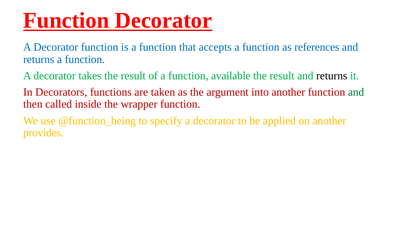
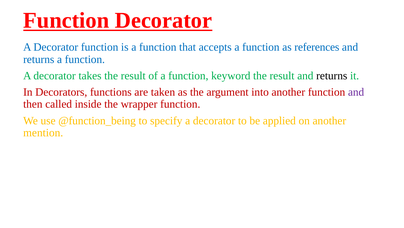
available: available -> keyword (231, 75)
and colour: green -> purple (356, 92)
provides: provides -> mention (43, 132)
